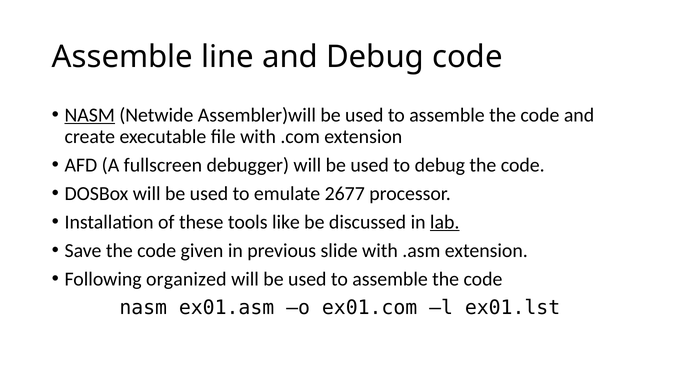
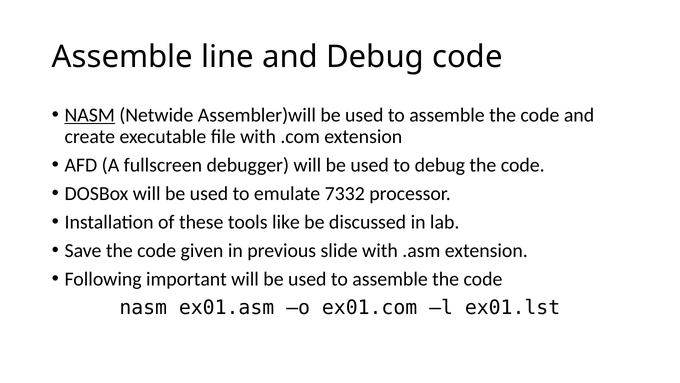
2677: 2677 -> 7332 (345, 193)
lab underline: present -> none (445, 222)
organized: organized -> important (186, 279)
